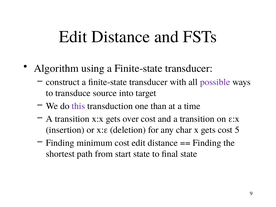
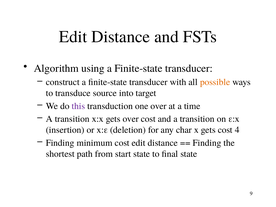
possible colour: purple -> orange (215, 82)
one than: than -> over (159, 106)
5: 5 -> 4 (237, 130)
